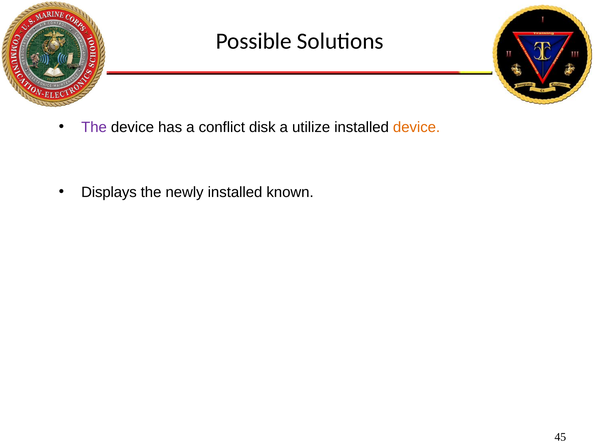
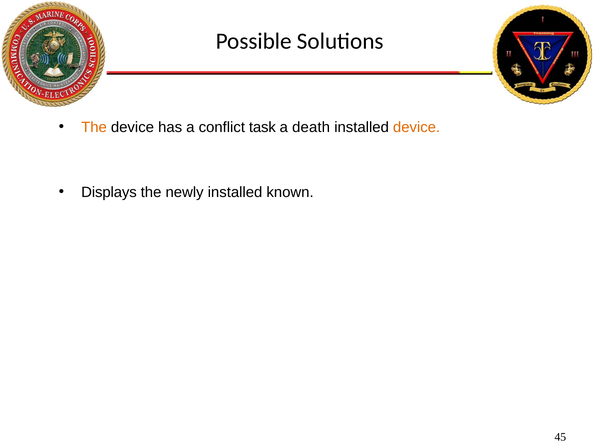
The colour: purple -> orange (94, 127)
disk: disk -> task (262, 127)
utilize: utilize -> death (311, 127)
